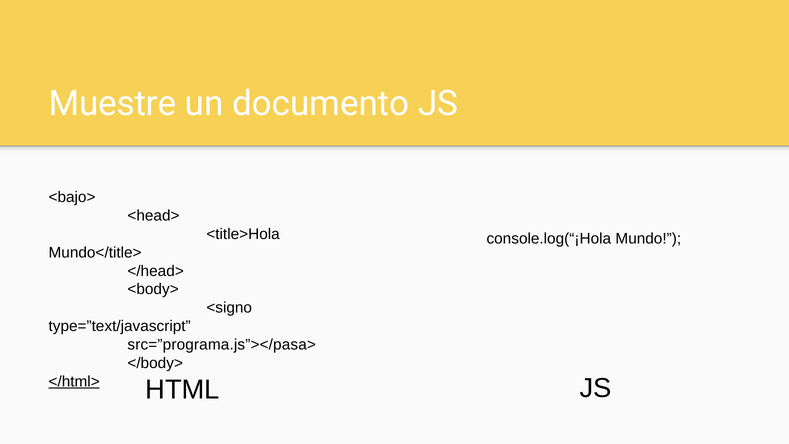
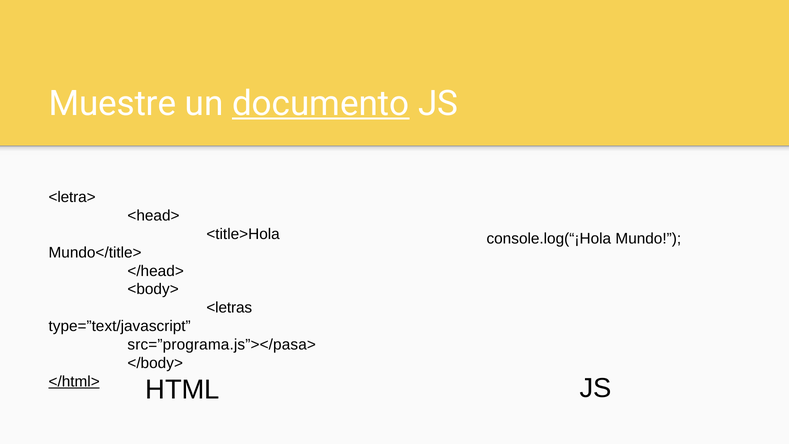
documento underline: none -> present (321, 103)
<bajo>: <bajo> -> <letra> (72, 197)
<signo: <signo -> <letras (229, 308)
